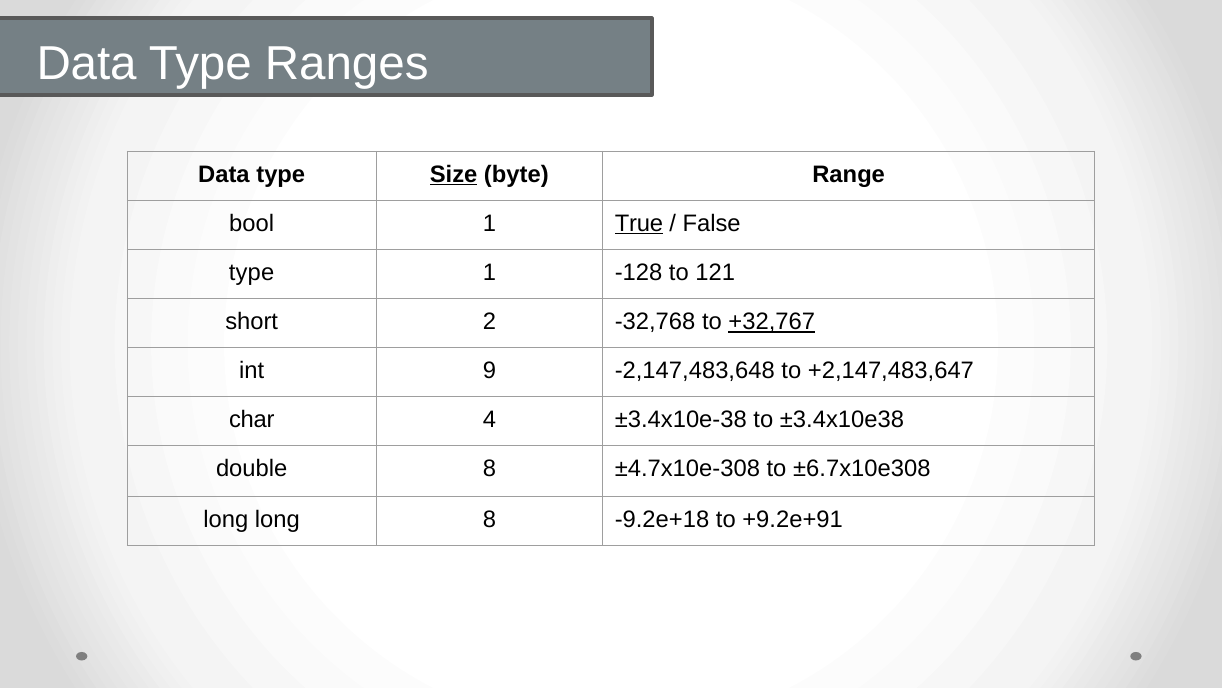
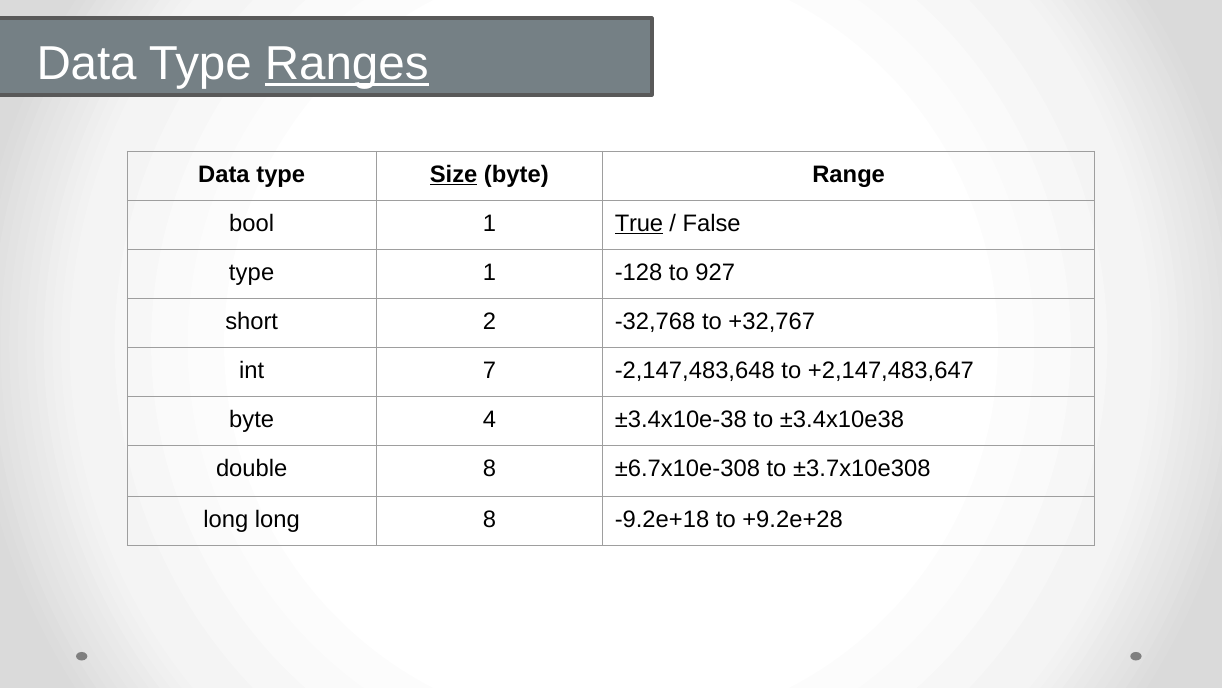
Ranges underline: none -> present (347, 64)
121: 121 -> 927 (715, 272)
+32,767 underline: present -> none (772, 321)
9: 9 -> 7 (489, 370)
char: char -> byte (252, 419)
±4.7x10e-308: ±4.7x10e-308 -> ±6.7x10e-308 (687, 468)
±6.7x10e308: ±6.7x10e308 -> ±3.7x10e308 (862, 468)
+9.2e+91: +9.2e+91 -> +9.2e+28 (793, 519)
